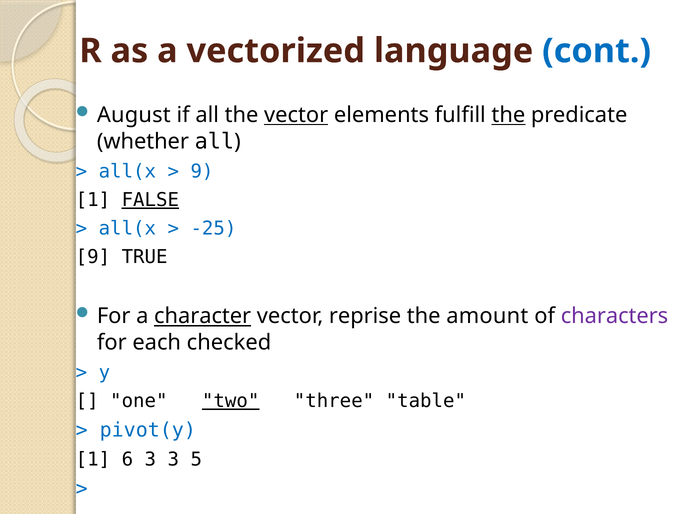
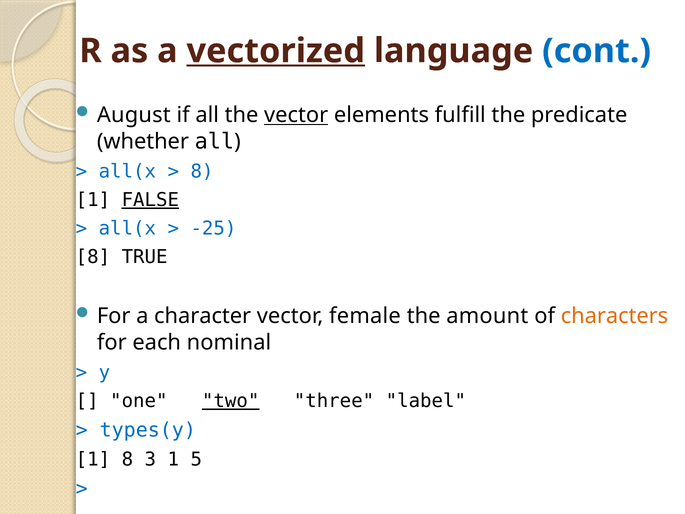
vectorized underline: none -> present (276, 51)
the underline: present -> none (508, 115)
9: 9 -> 8 (202, 171)
9: 9 -> 8 (93, 257)
character underline: present -> none (203, 316)
reprise: reprise -> female (365, 316)
characters colour: purple -> orange (614, 316)
checked: checked -> nominal (229, 342)
table: table -> label (426, 401)
pivot(y: pivot(y -> types(y (148, 430)
1 6: 6 -> 8 (127, 459)
3 3: 3 -> 1 (173, 459)
